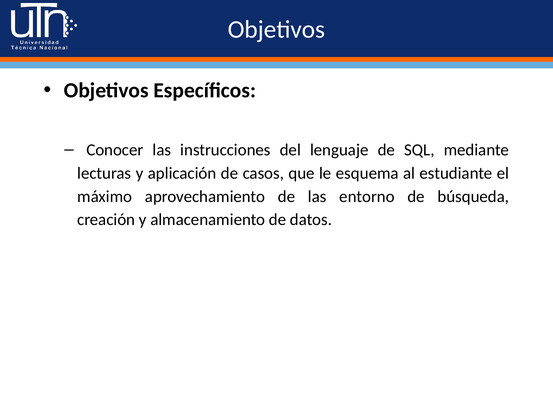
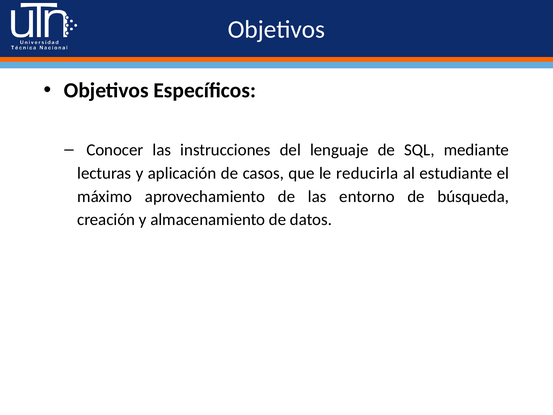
esquema: esquema -> reducirla (367, 173)
